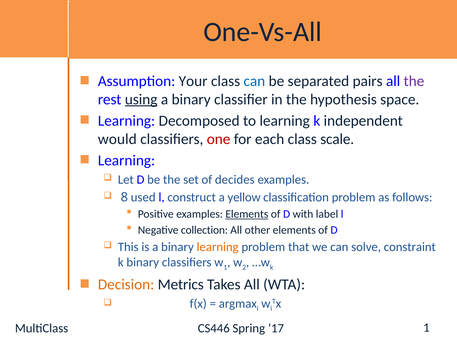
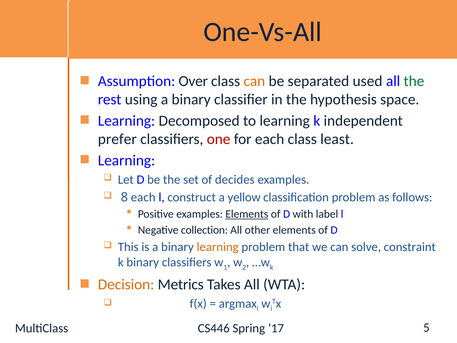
Your: Your -> Over (193, 81)
can colour: blue -> orange (254, 81)
pairs: pairs -> used (368, 81)
the colour: purple -> green (414, 81)
using underline: present -> none (141, 99)
would: would -> prefer (117, 139)
scale: scale -> least (337, 139)
8 used: used -> each (143, 197)
1: 1 -> 5 (426, 328)
